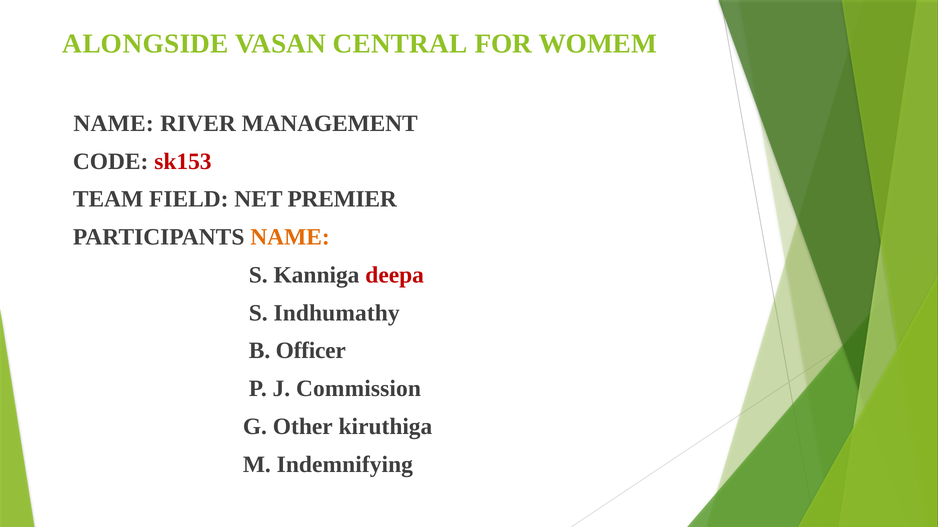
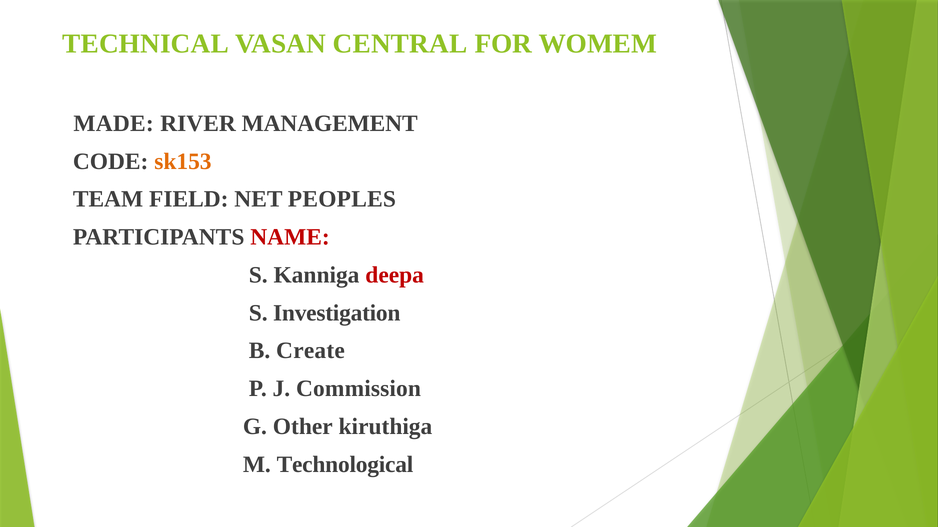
ALONGSIDE: ALONGSIDE -> TECHNICAL (146, 44)
NAME: NAME -> MADE (114, 124)
sk153 colour: red -> orange (183, 162)
PREMIER: PREMIER -> PEOPLES (342, 199)
NAME colour: orange -> red (290, 237)
Indhumathy: Indhumathy -> Investigation (337, 313)
Officer: Officer -> Create (310, 351)
Indemnifying: Indemnifying -> Technological (345, 465)
